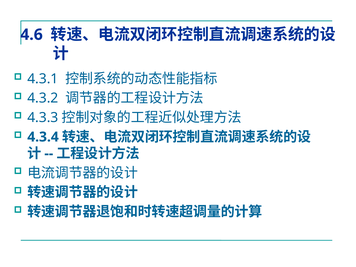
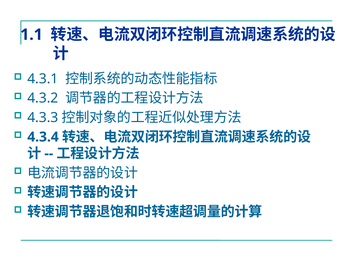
4.6: 4.6 -> 1.1 (32, 35)
